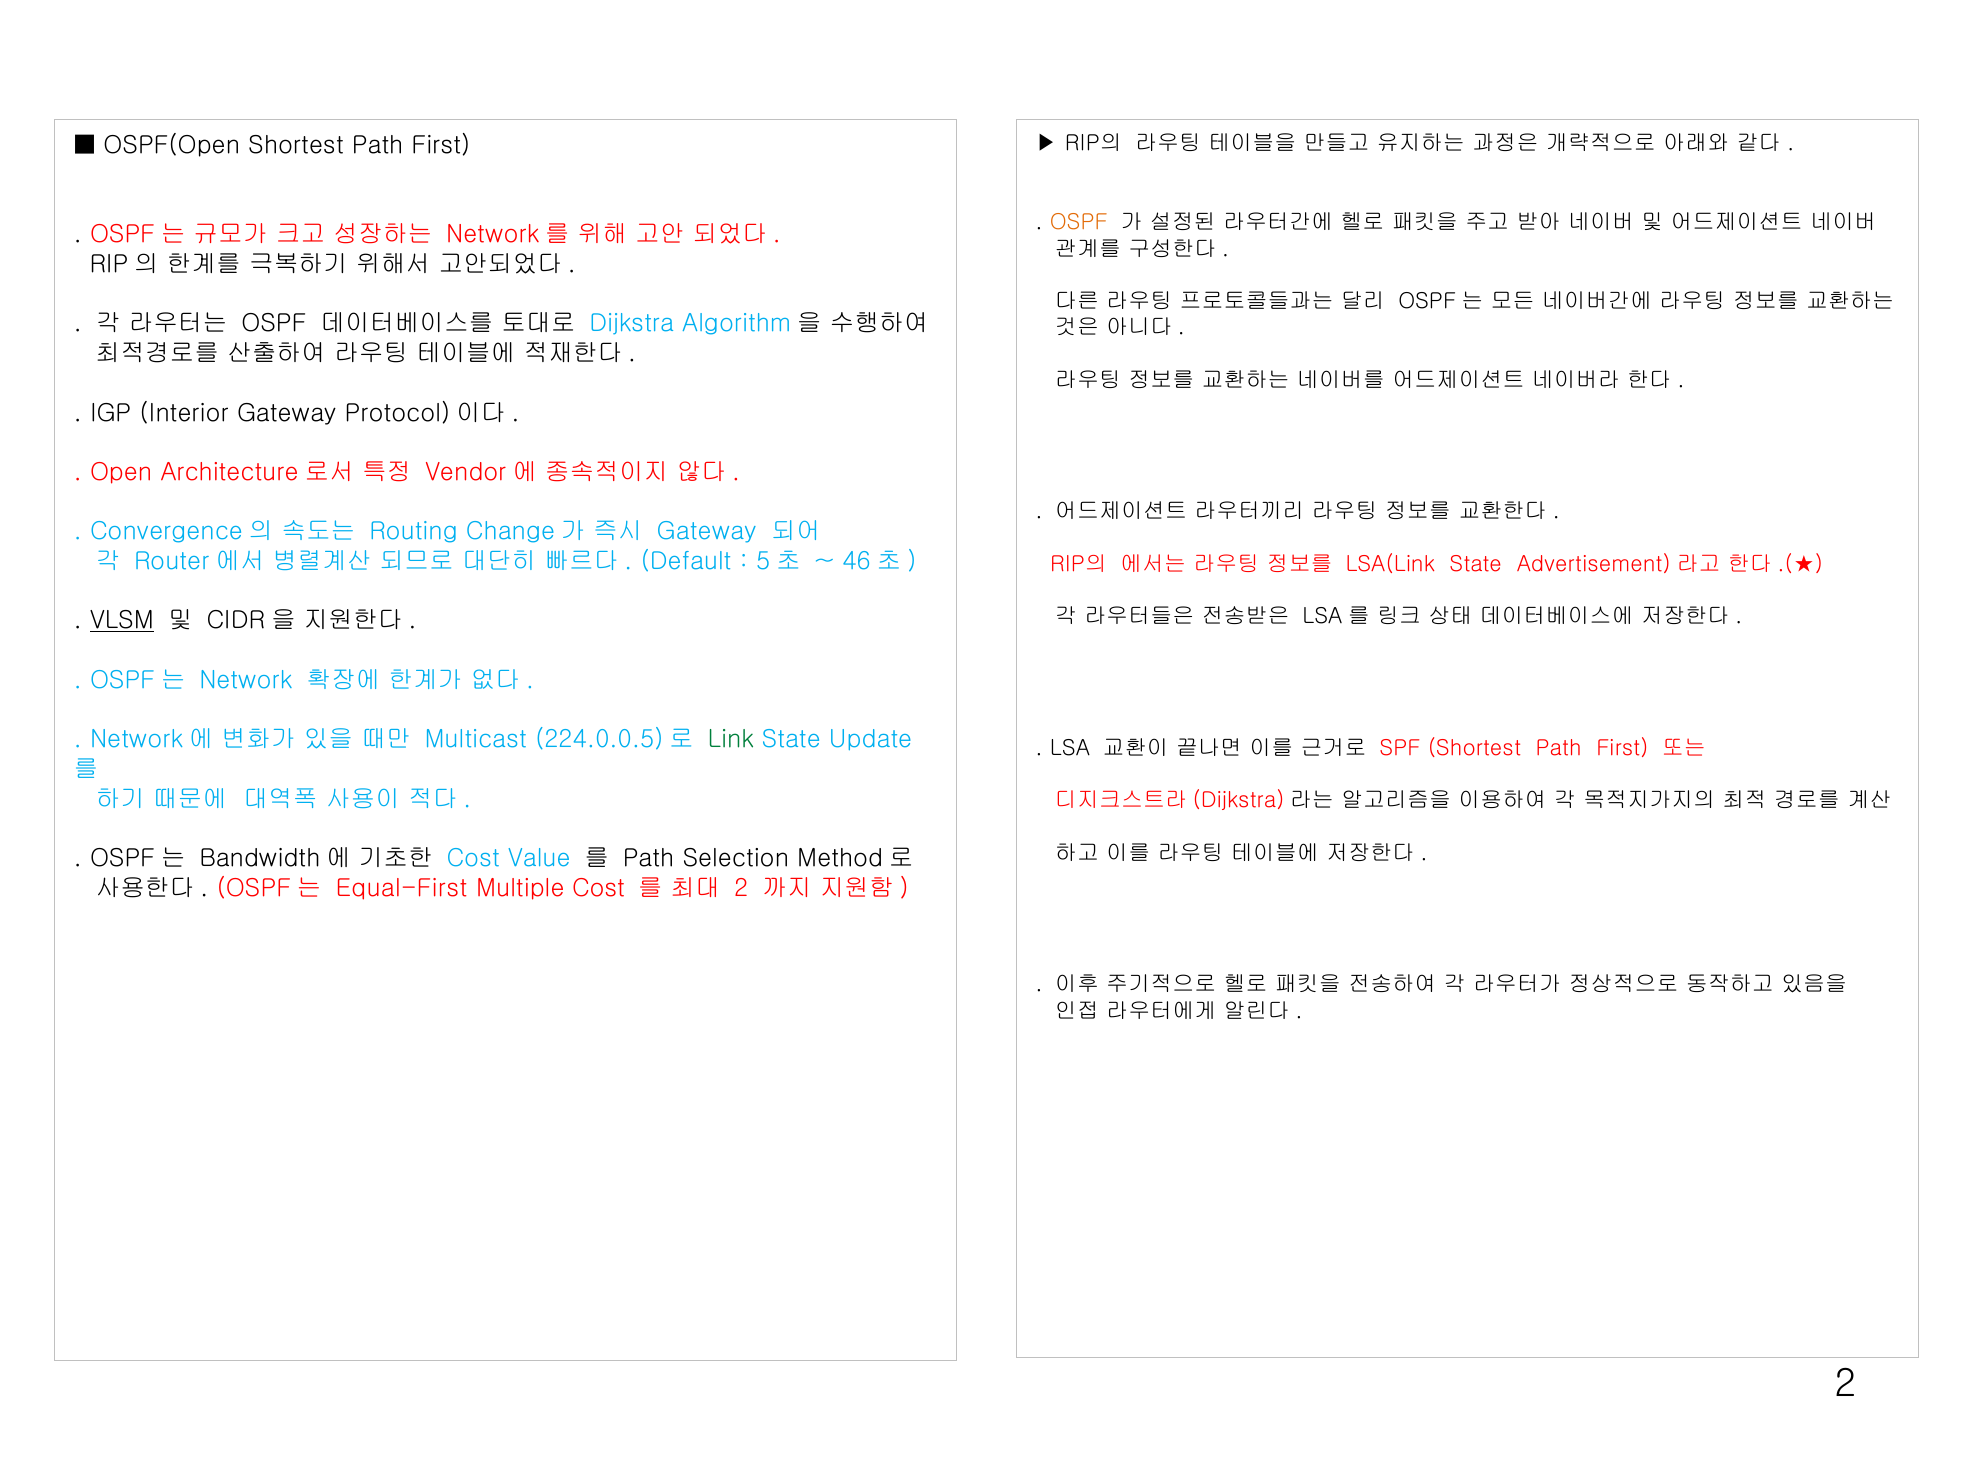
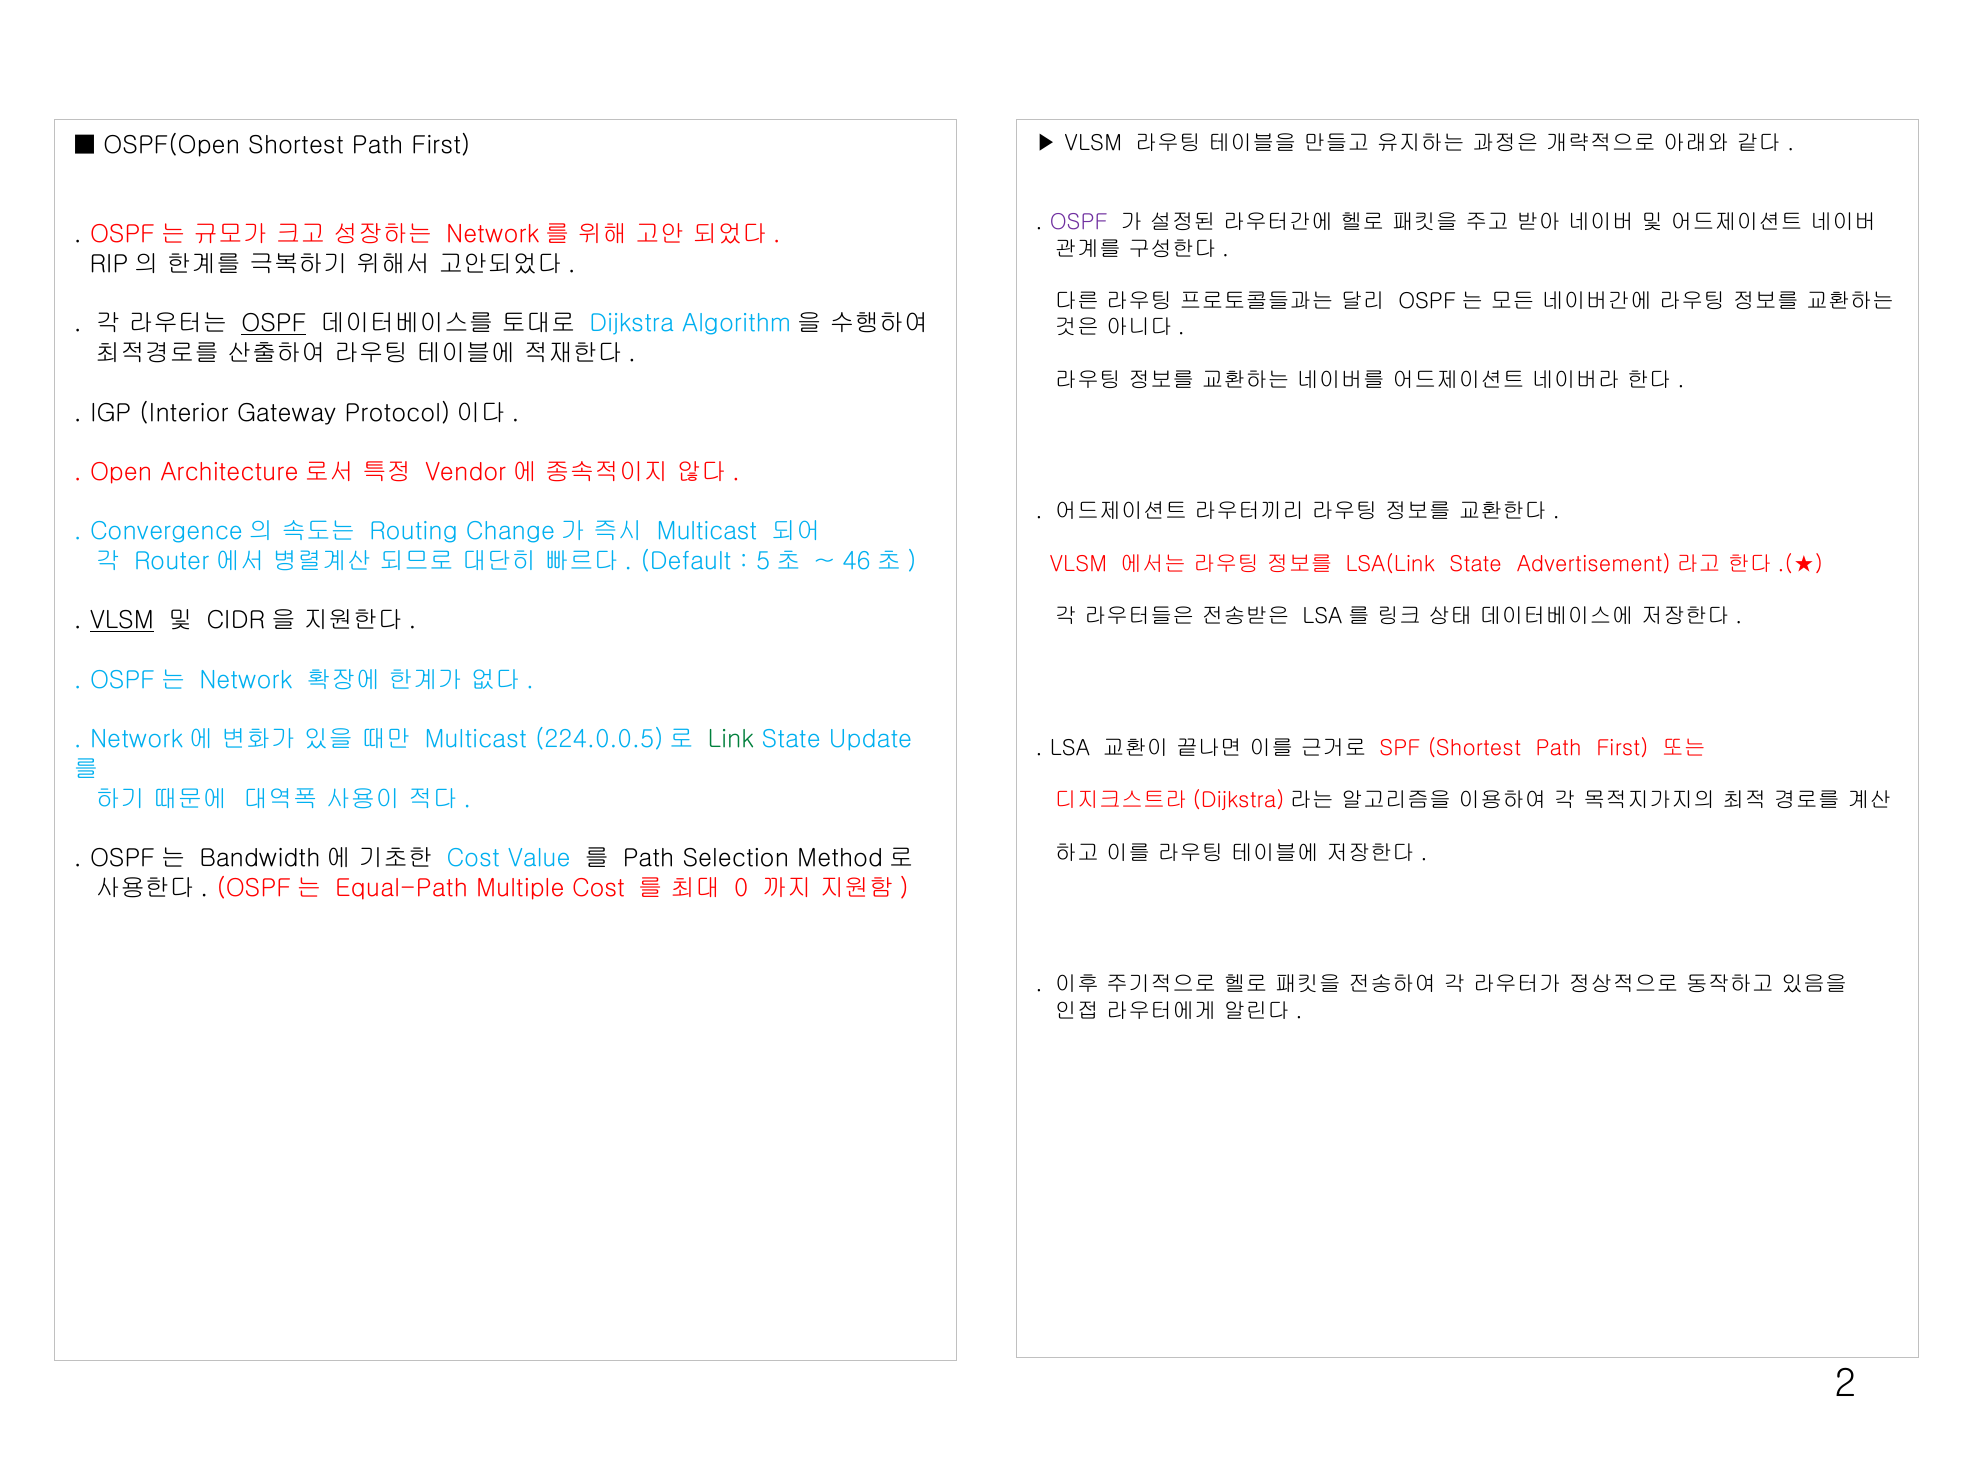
RIP의: RIP의 -> VLSM (1093, 144)
OSPF colour: orange -> purple (1079, 223)
OSPF underline: none -> present (274, 324)
Gateway: Gateway -> Multicast (707, 532)
RIP의: RIP의 -> VLSM (1079, 564)
Equal-First: Equal-First -> Equal-Path (402, 888)
2: 2 -> 0 (741, 888)
